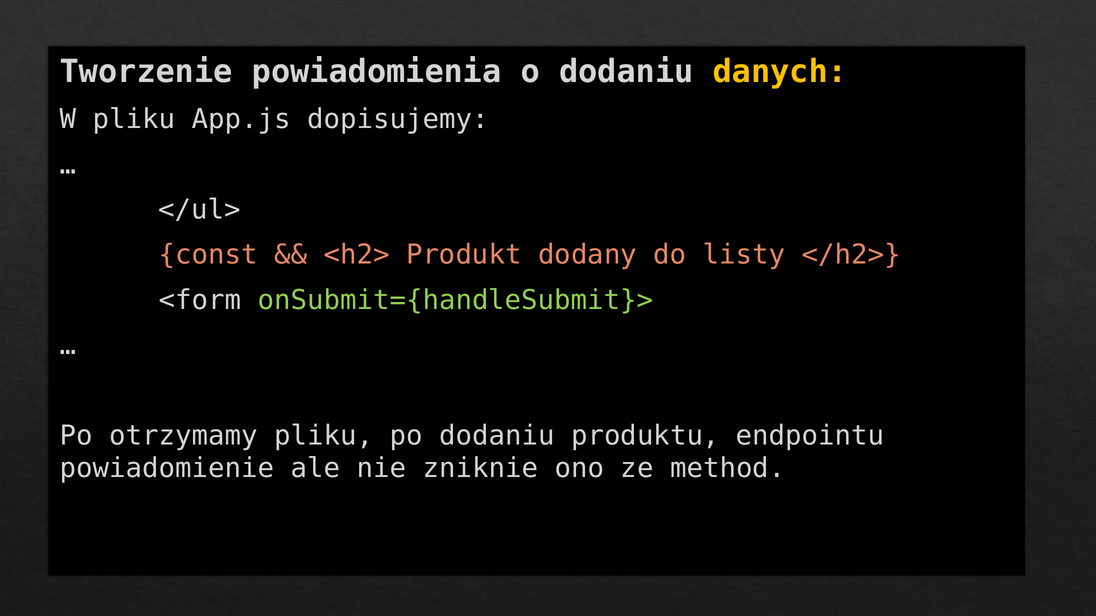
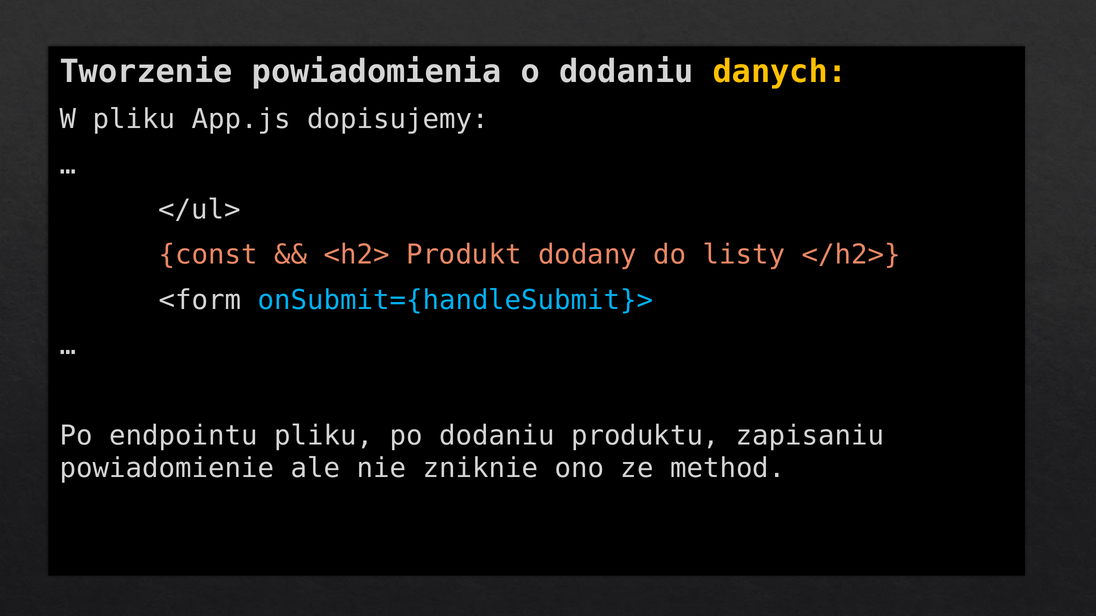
onSubmit={handleSubmit}> colour: light green -> light blue (456, 300)
otrzymamy: otrzymamy -> endpointu (183, 436)
endpointu: endpointu -> zapisaniu (810, 436)
